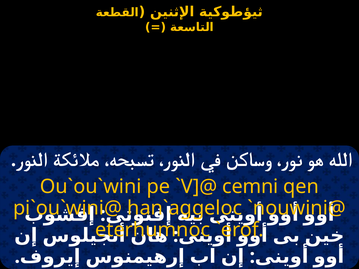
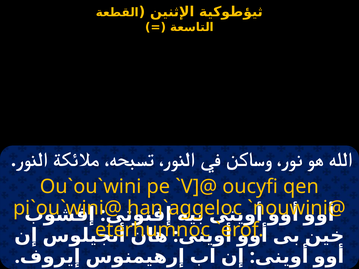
cemni: cemni -> oucyfi (250, 187)
